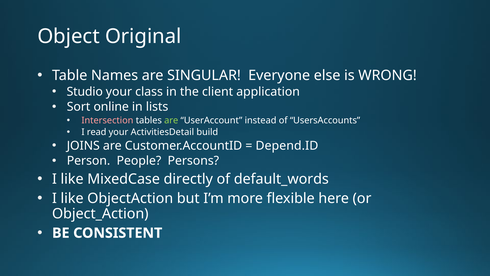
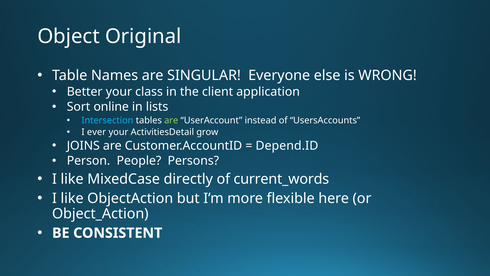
Studio: Studio -> Better (85, 92)
Intersection colour: pink -> light blue (107, 120)
read: read -> ever (97, 132)
build: build -> grow (207, 132)
default_words: default_words -> current_words (281, 179)
